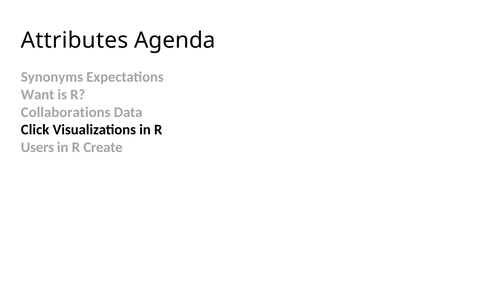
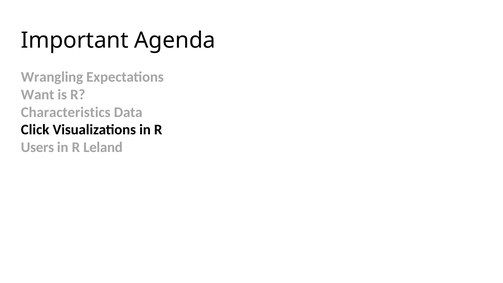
Attributes: Attributes -> Important (75, 40)
Synonyms: Synonyms -> Wrangling (52, 77)
Collaborations: Collaborations -> Characteristics (66, 112)
Create: Create -> Leland (103, 147)
